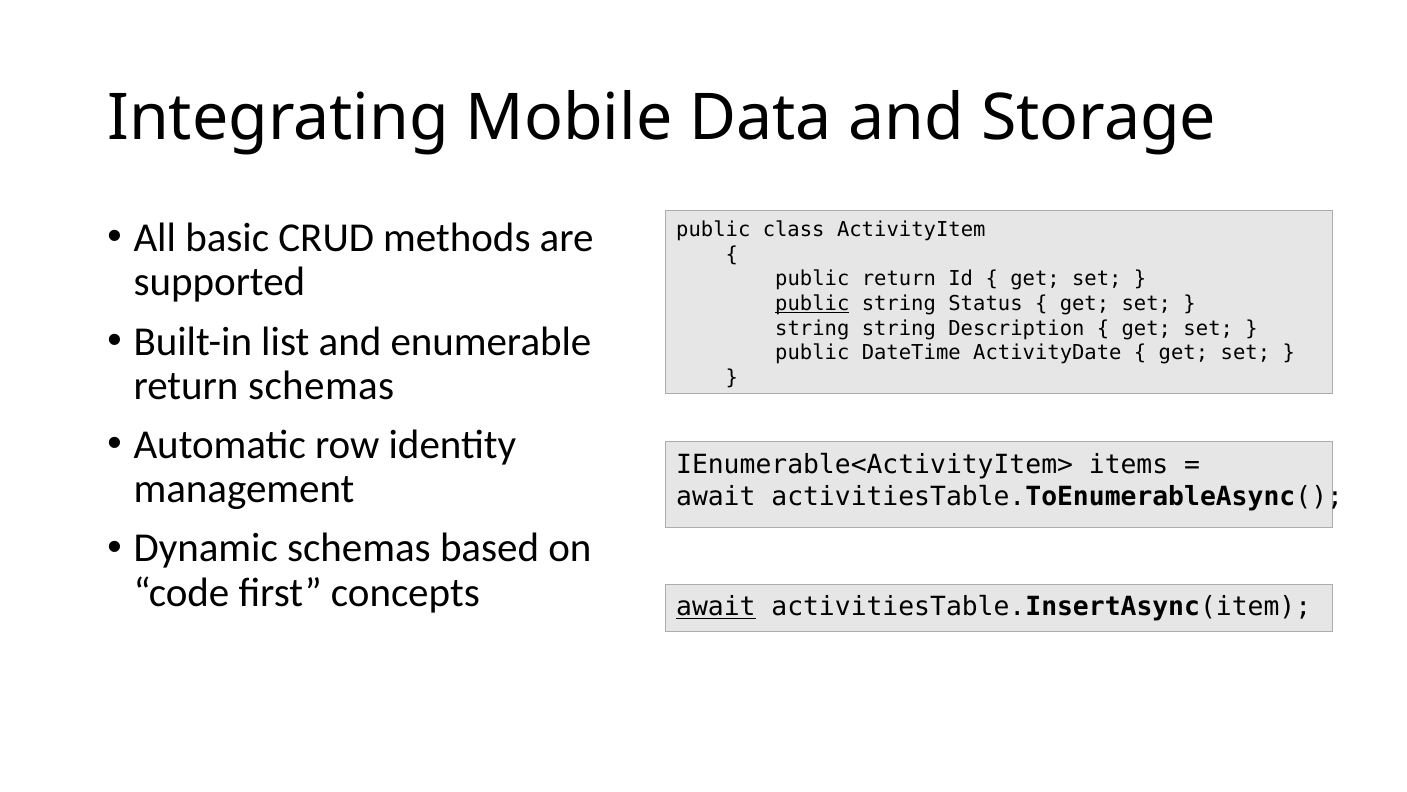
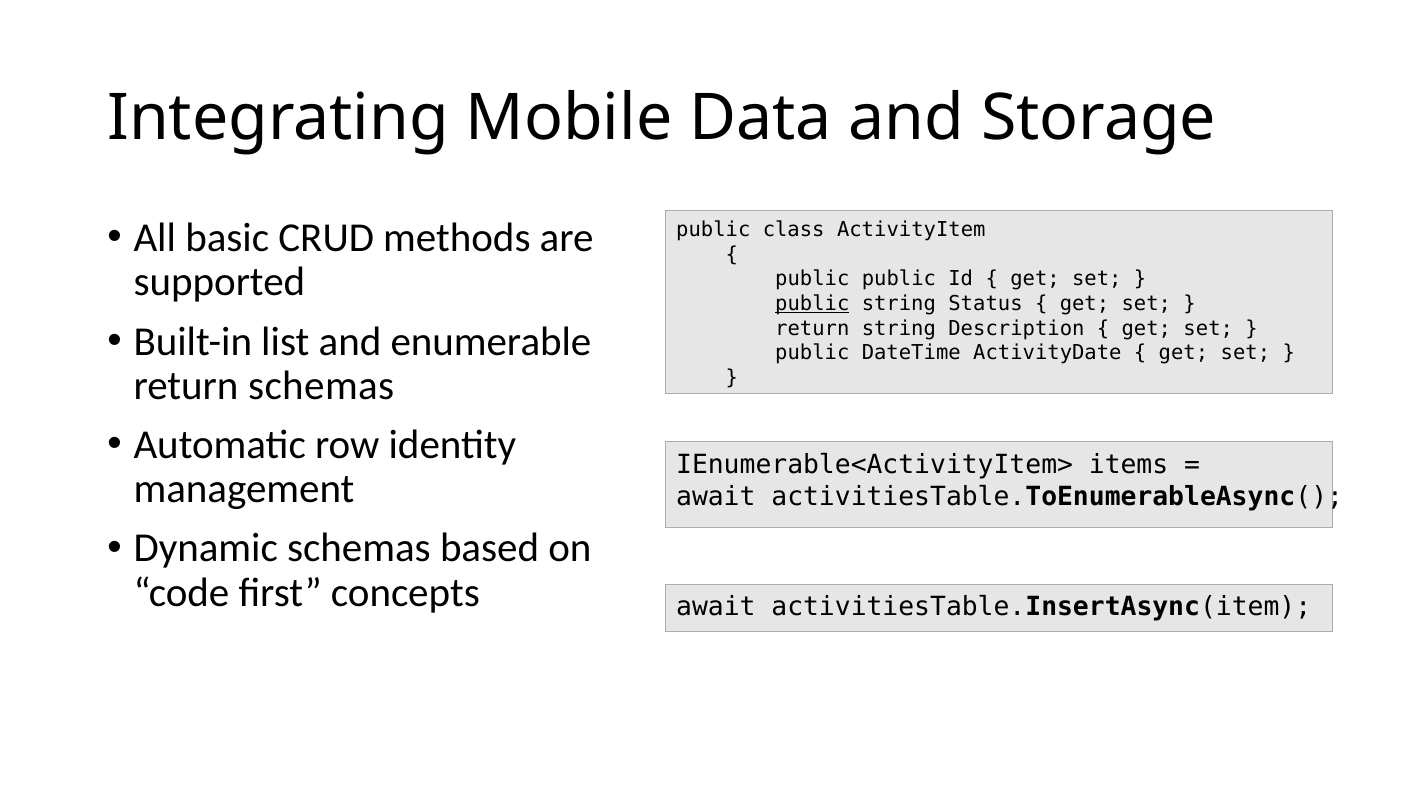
public return: return -> public (899, 279)
string: string -> return (812, 328)
await underline: present -> none (716, 607)
